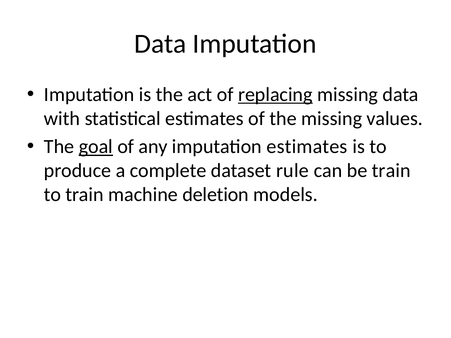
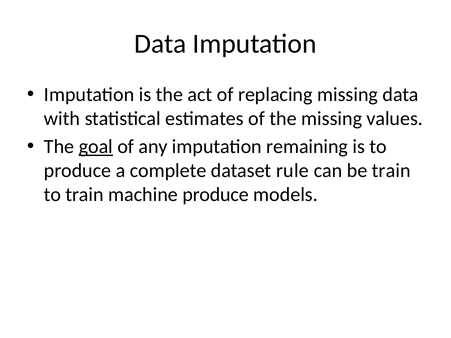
replacing underline: present -> none (275, 95)
imputation estimates: estimates -> remaining (307, 147)
machine deletion: deletion -> produce (216, 195)
